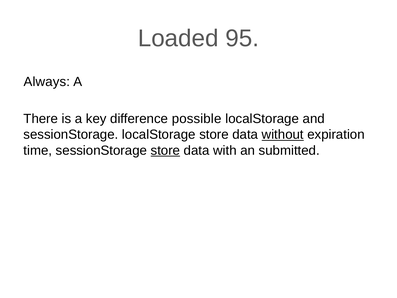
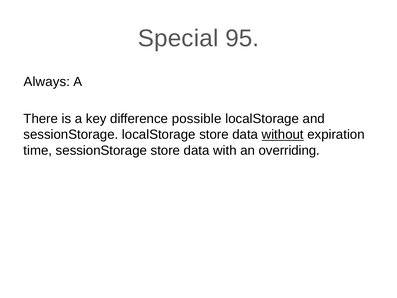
Loaded: Loaded -> Special (178, 38)
store underline: present -> none (165, 150)
submitted: submitted -> overriding (289, 150)
